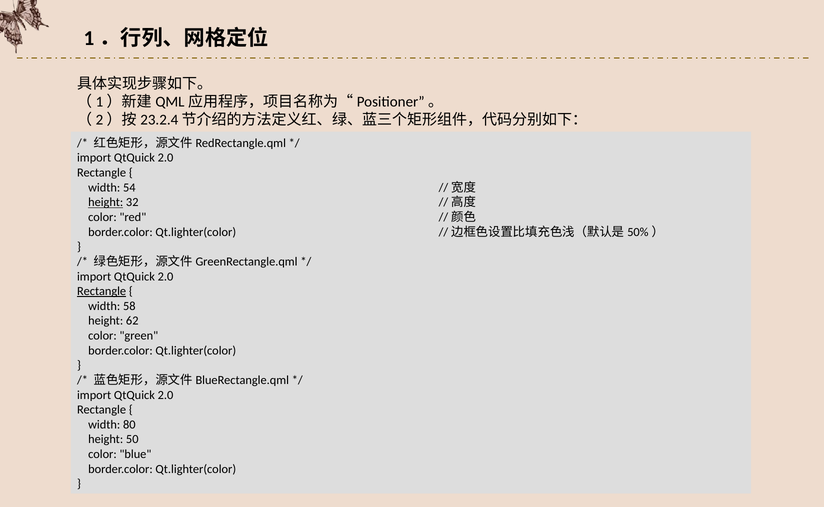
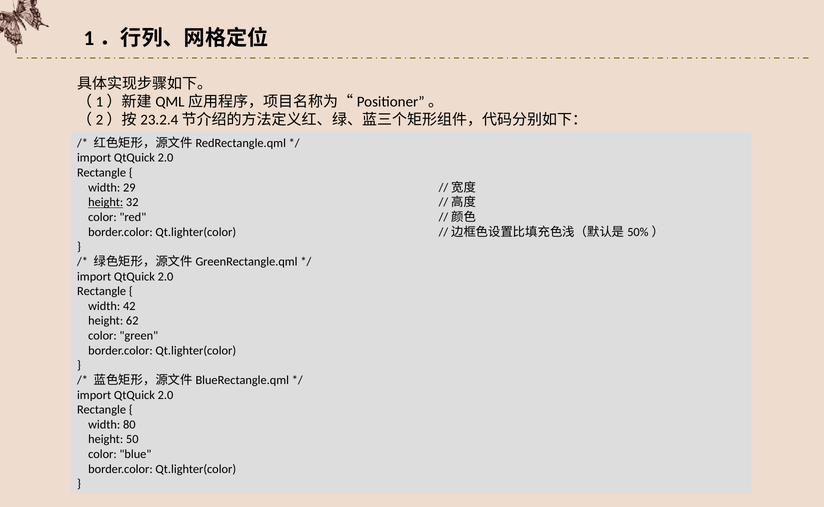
54: 54 -> 29 (129, 187)
Rectangle underline: present -> none (102, 291)
58: 58 -> 42 (129, 306)
